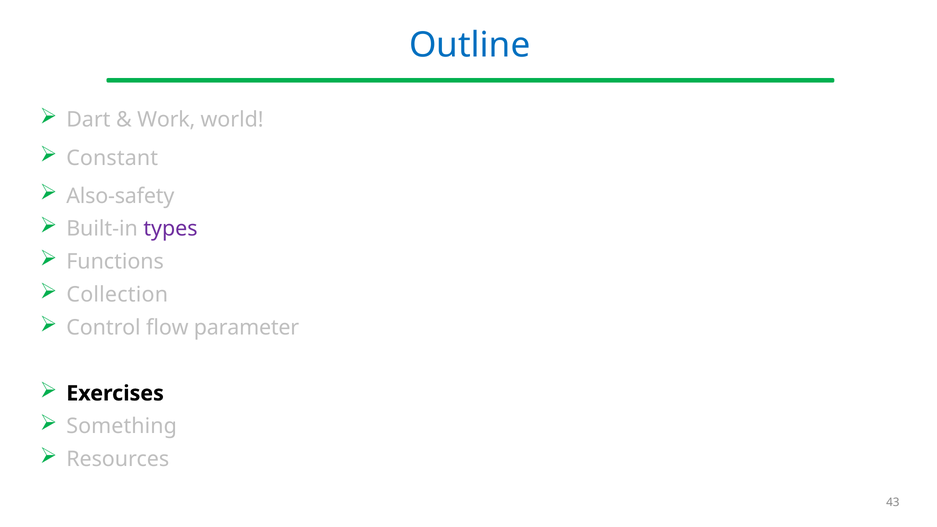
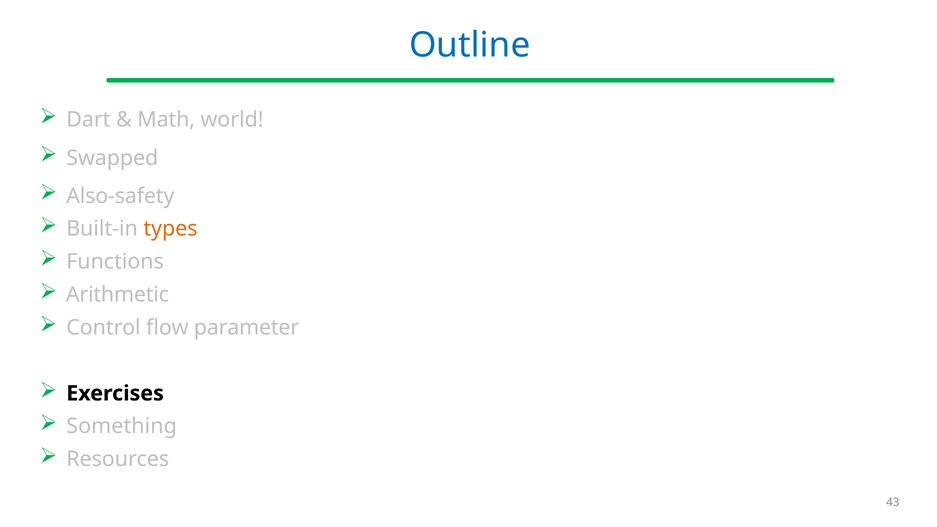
Work: Work -> Math (166, 120)
Constant: Constant -> Swapped (112, 158)
types colour: purple -> orange (170, 229)
Collection: Collection -> Arithmetic (117, 295)
